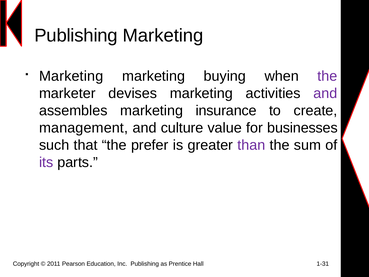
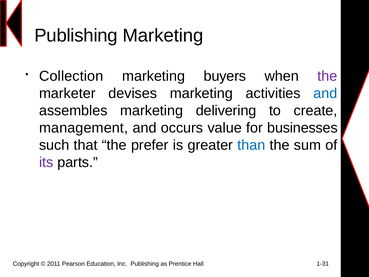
Marketing: Marketing -> Collection (71, 76)
buying: buying -> buyers (225, 76)
and colour: purple -> blue (325, 93)
insurance: insurance -> delivering (226, 110)
culture: culture -> occurs (182, 128)
than colour: purple -> blue (251, 145)
